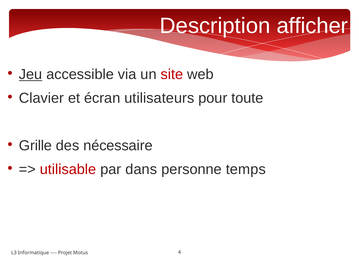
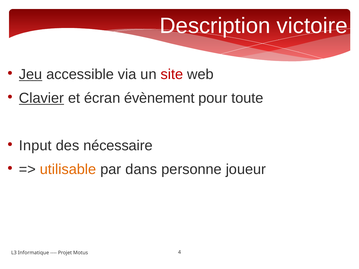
afficher: afficher -> victoire (312, 26)
Clavier underline: none -> present (41, 98)
utilisateurs: utilisateurs -> évènement (159, 98)
Grille: Grille -> Input (35, 146)
utilisable colour: red -> orange (68, 170)
temps: temps -> joueur (246, 170)
